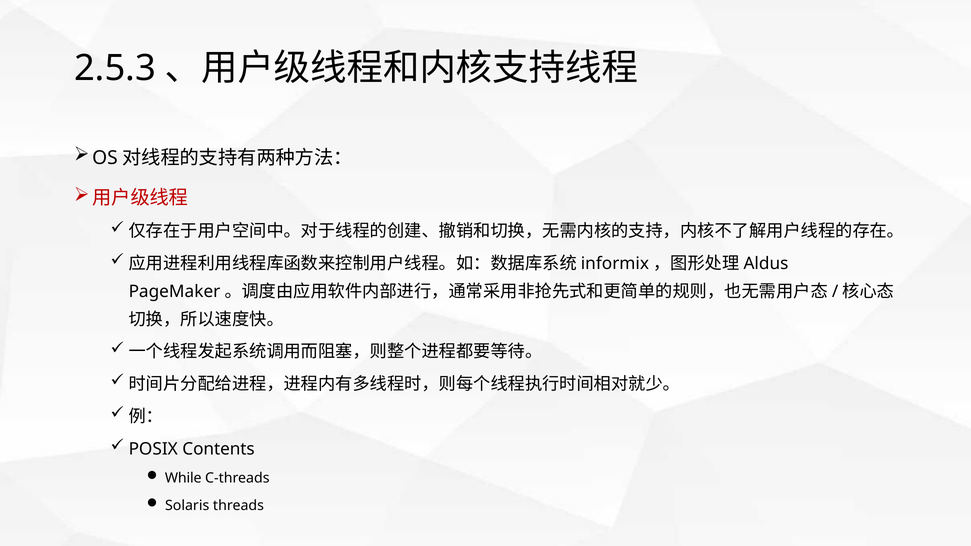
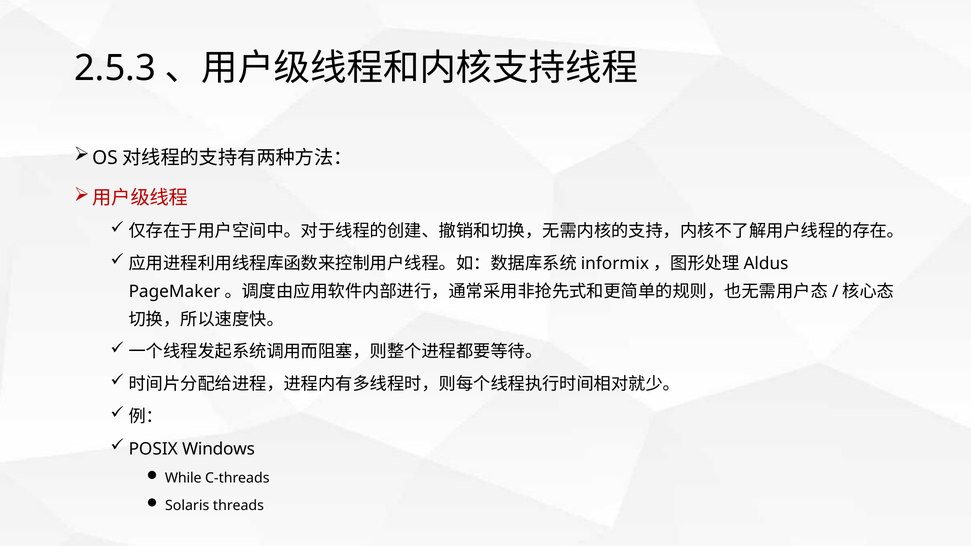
Contents: Contents -> Windows (219, 449)
